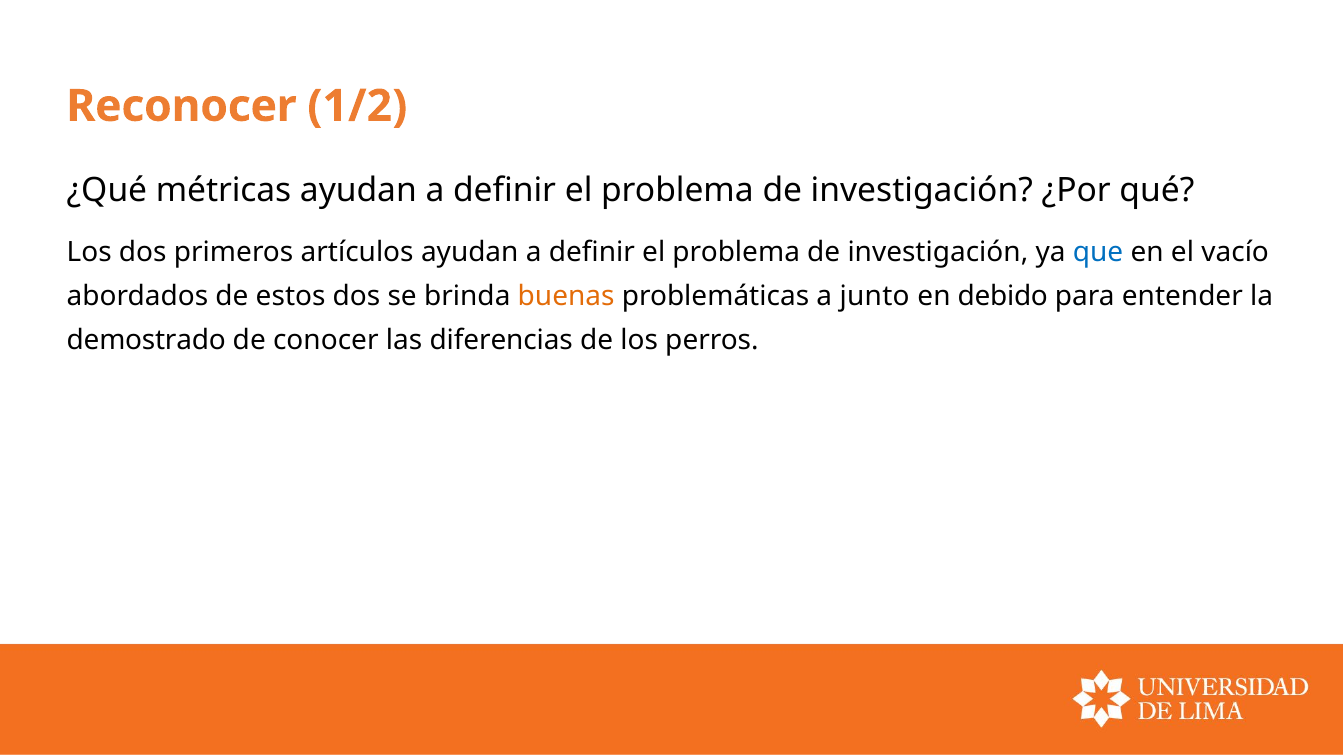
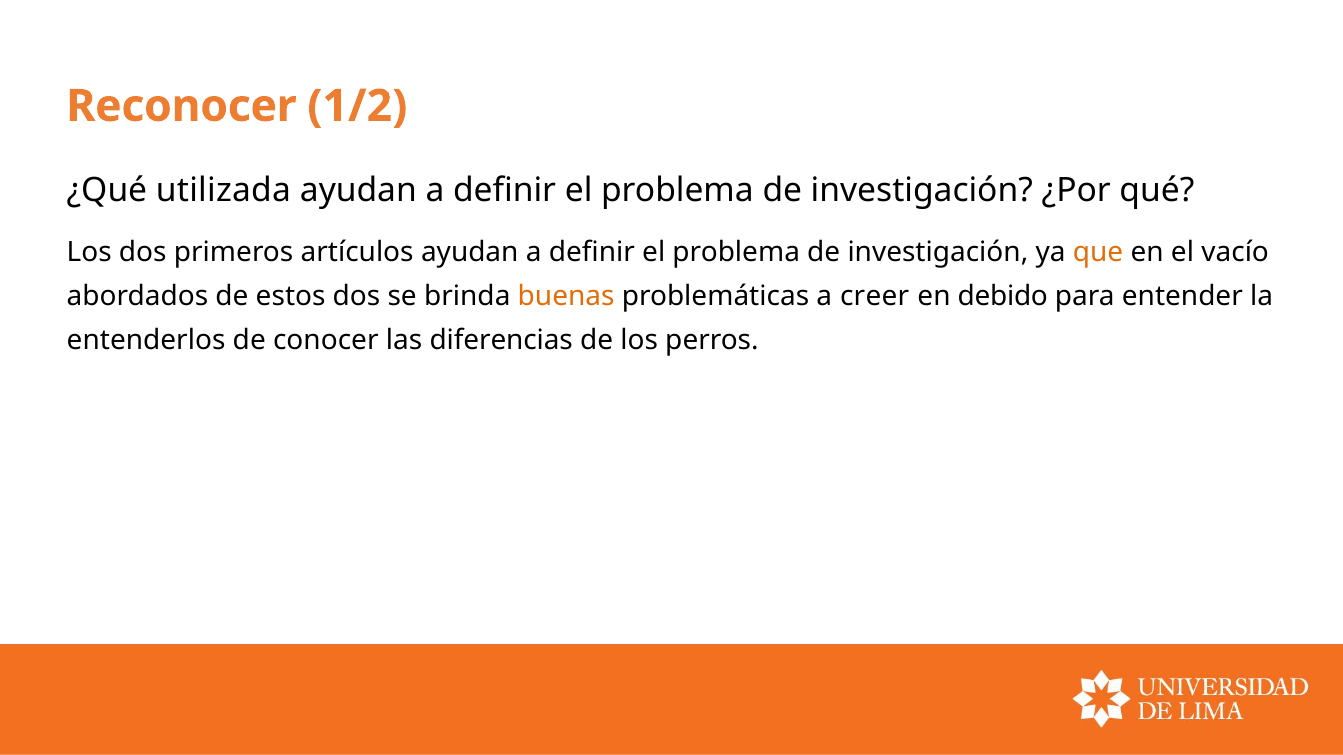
métricas: métricas -> utilizada (223, 191)
que colour: blue -> orange (1098, 252)
junto: junto -> creer (875, 296)
demostrado: demostrado -> entenderlos (146, 340)
